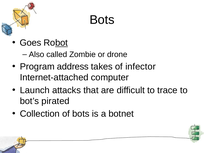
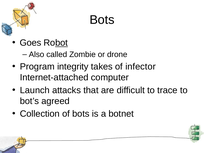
address: address -> integrity (73, 67)
pirated: pirated -> agreed (56, 101)
